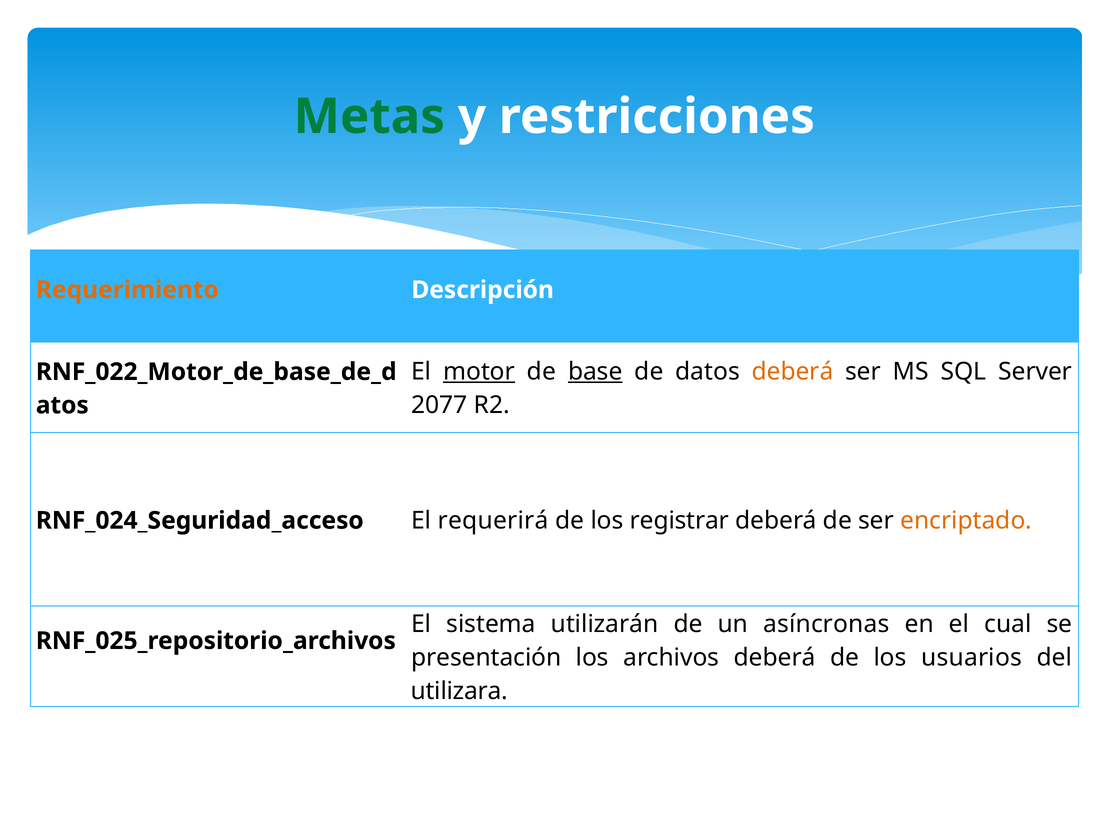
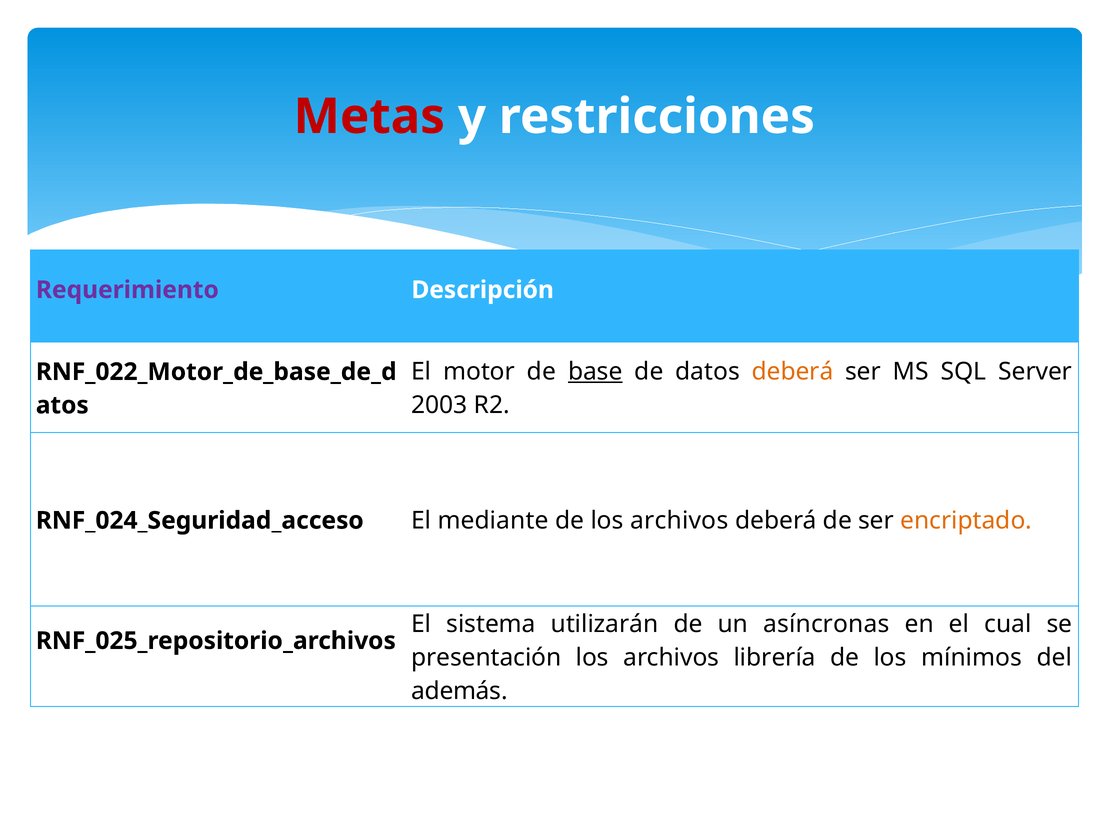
Metas colour: green -> red (369, 117)
Requerimiento colour: orange -> purple (127, 290)
motor underline: present -> none (479, 372)
2077: 2077 -> 2003 (439, 405)
requerirá: requerirá -> mediante (493, 520)
de los registrar: registrar -> archivos (679, 520)
archivos deberá: deberá -> librería (775, 657)
usuarios: usuarios -> mínimos (972, 657)
utilizara: utilizara -> además (459, 691)
